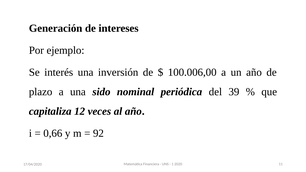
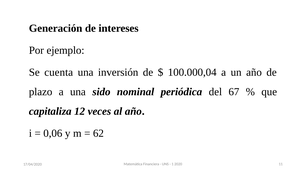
interés: interés -> cuenta (59, 72)
100.006,00: 100.006,00 -> 100.000,04 (192, 72)
39: 39 -> 67 (234, 92)
0,66: 0,66 -> 0,06 (53, 133)
92: 92 -> 62 (98, 133)
